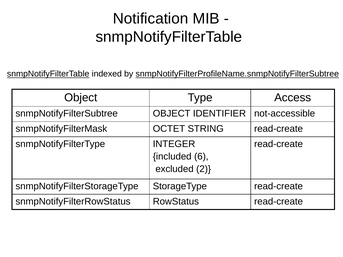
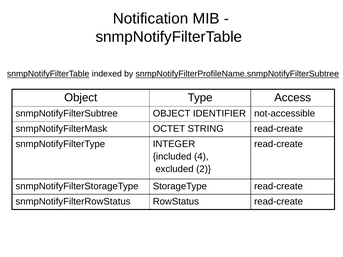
6: 6 -> 4 (201, 157)
